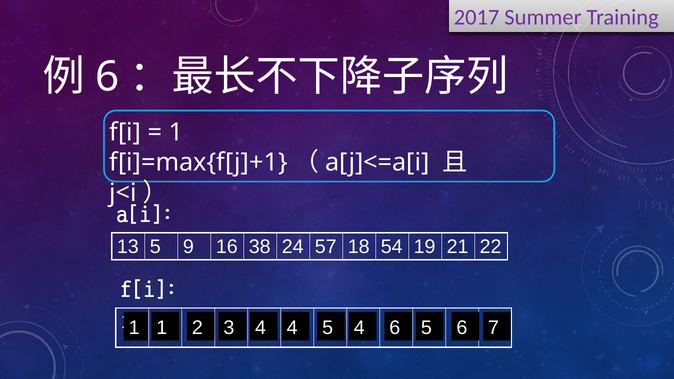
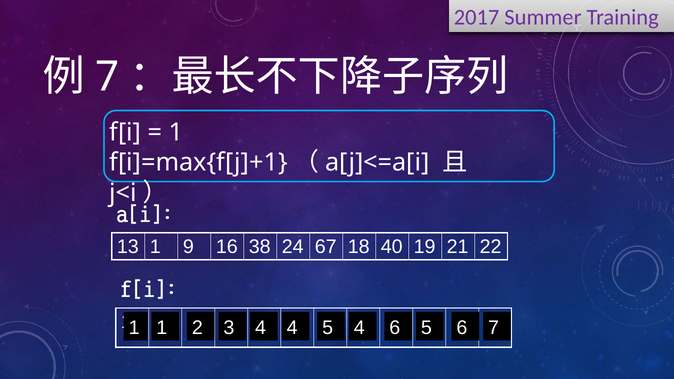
6: 6 -> 7 (107, 77)
13 5: 5 -> 1 (155, 247)
57: 57 -> 67 (326, 247)
54: 54 -> 40 (392, 247)
